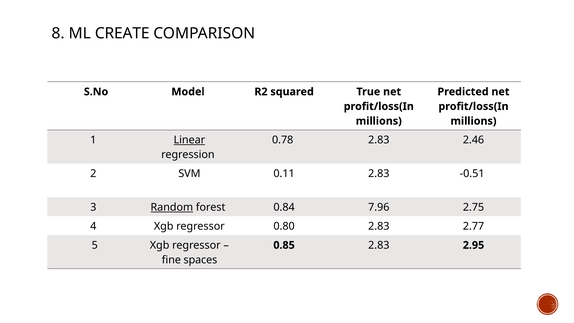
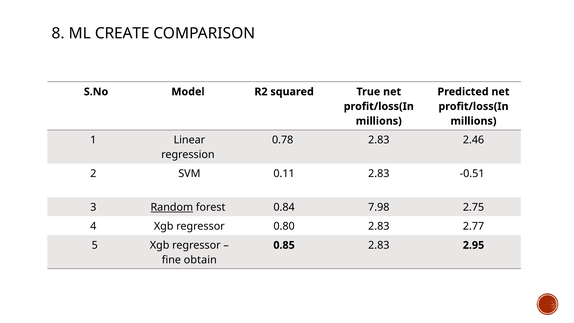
Linear underline: present -> none (189, 140)
7.96: 7.96 -> 7.98 (379, 207)
spaces: spaces -> obtain (200, 260)
